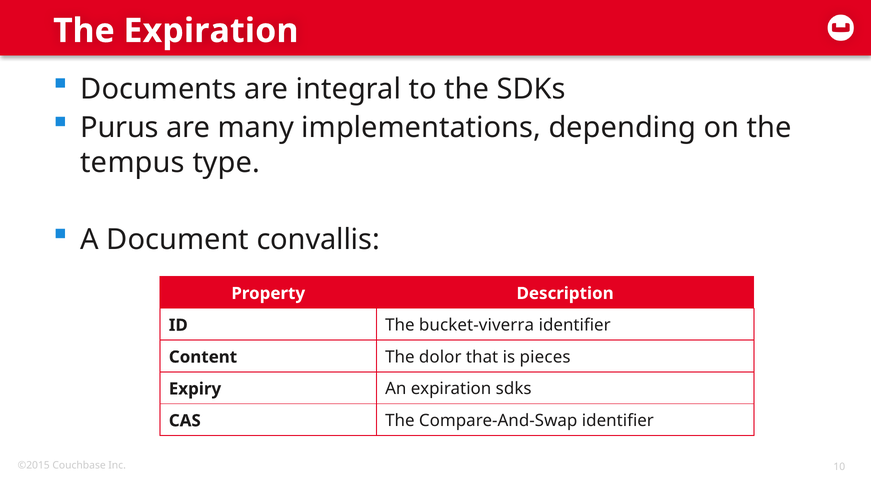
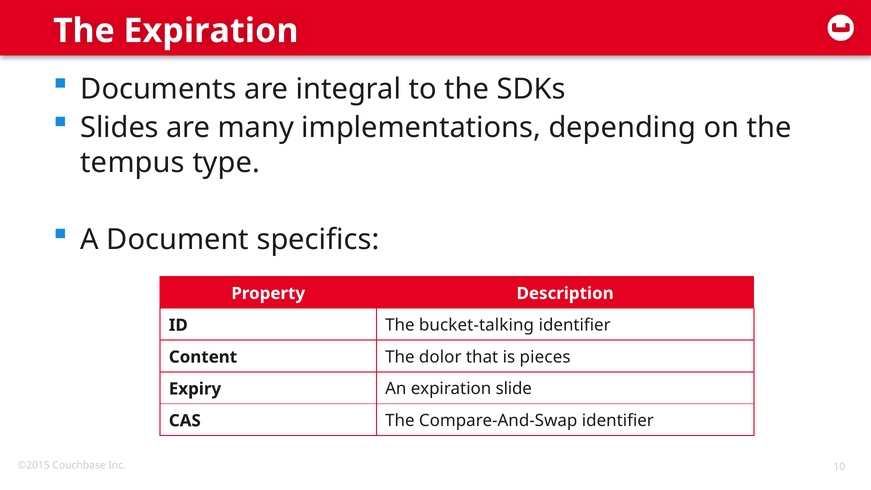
Purus: Purus -> Slides (120, 128)
convallis: convallis -> specifics (318, 239)
bucket-viverra: bucket-viverra -> bucket-talking (476, 325)
expiration sdks: sdks -> slide (514, 389)
